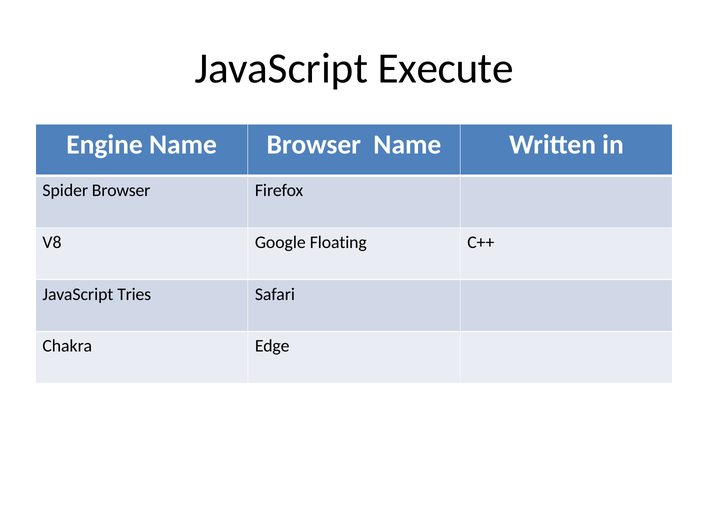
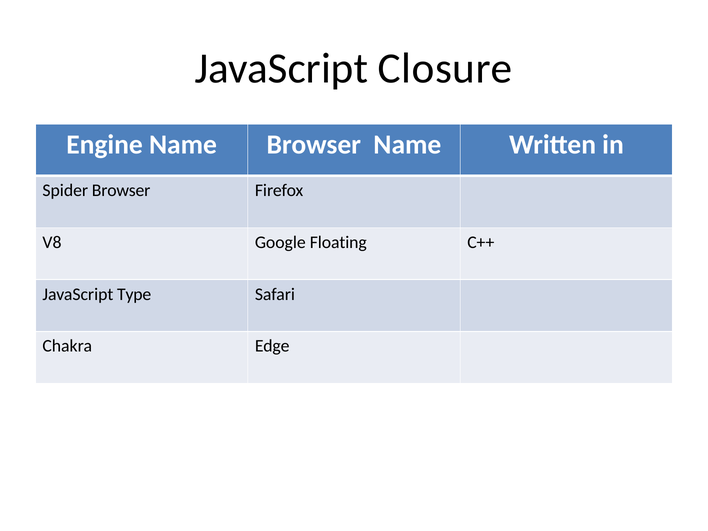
Execute: Execute -> Closure (445, 69)
Tries: Tries -> Type (134, 294)
